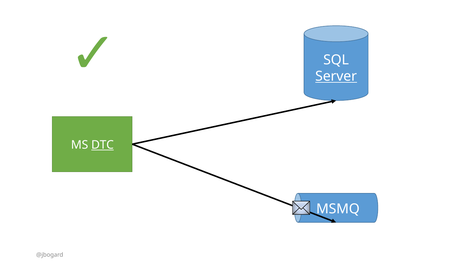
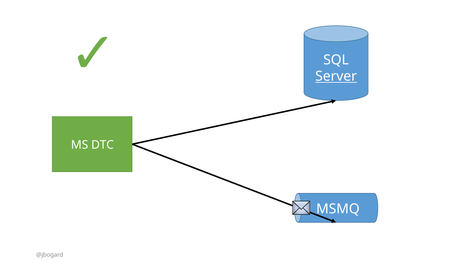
DTC underline: present -> none (102, 145)
